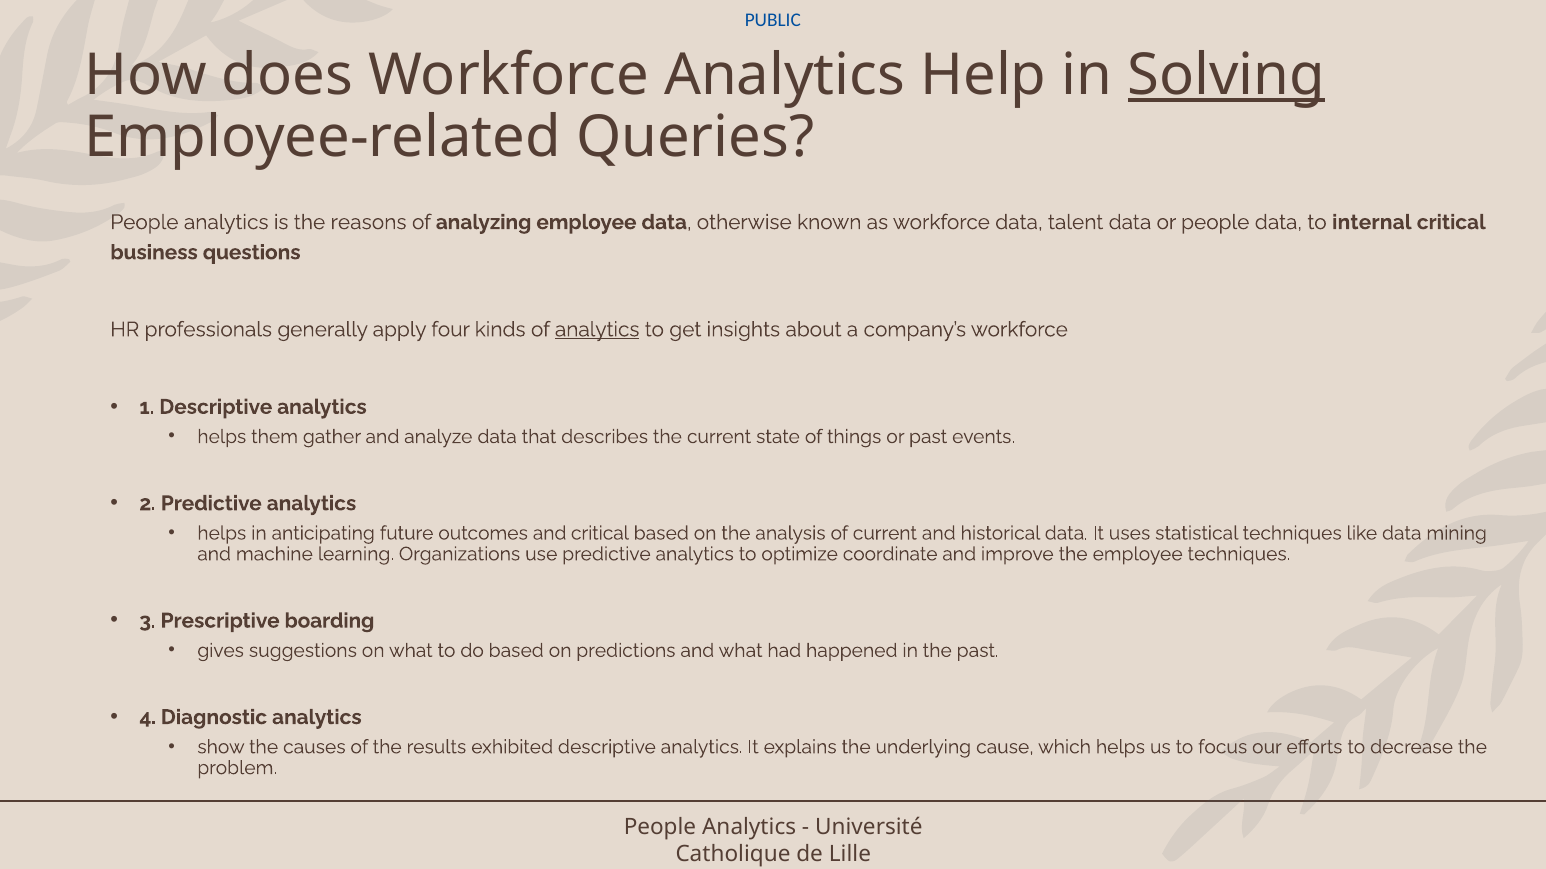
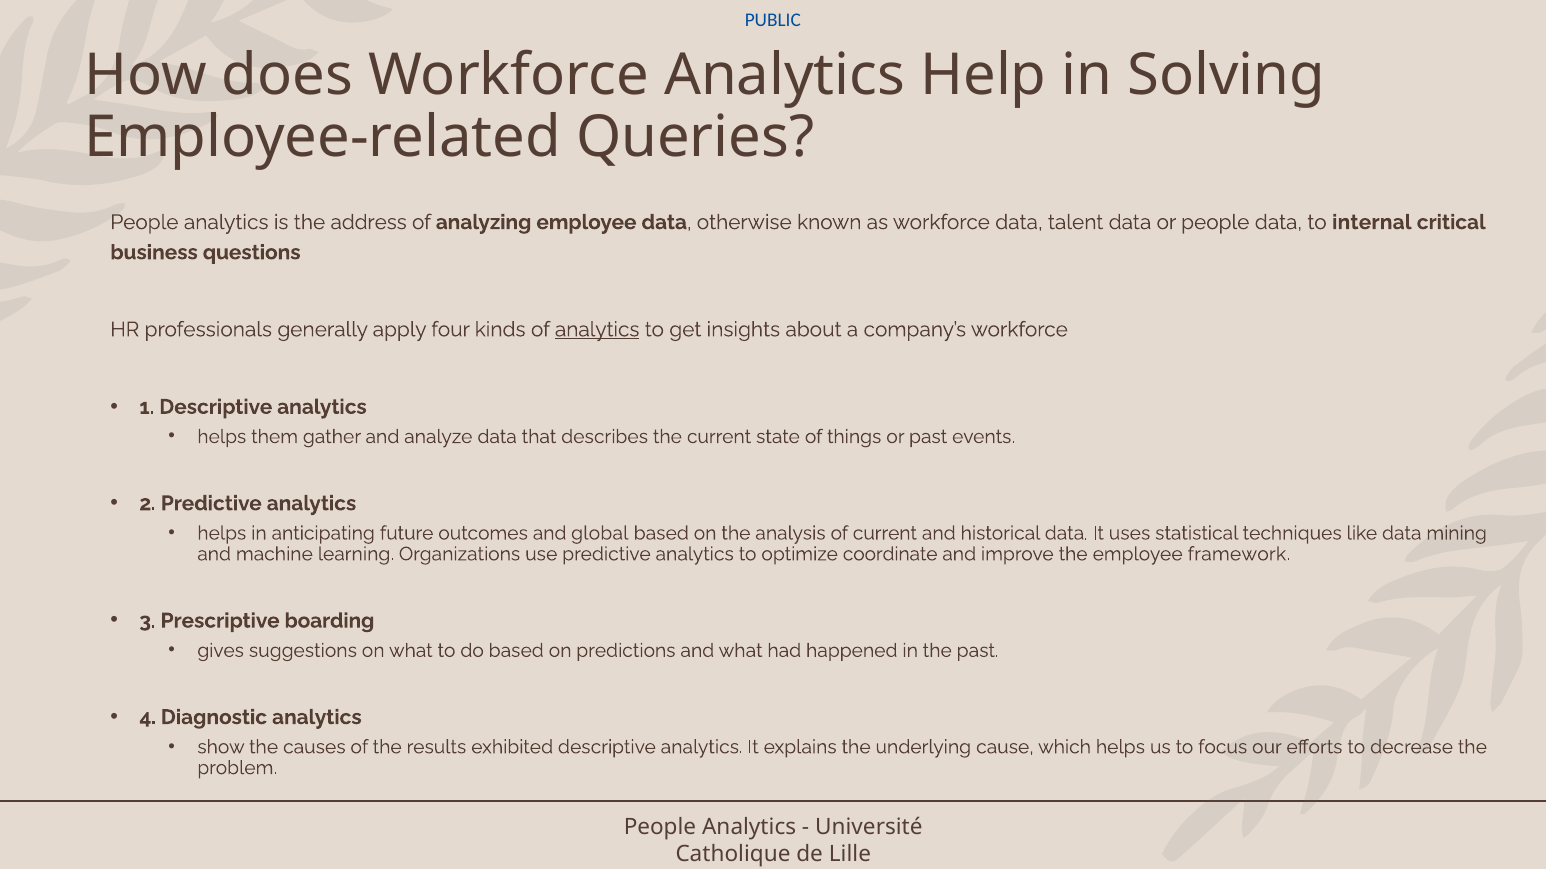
Solving underline: present -> none (1226, 75)
reasons: reasons -> address (369, 222)
and critical: critical -> global (600, 534)
employee techniques: techniques -> framework (1239, 554)
